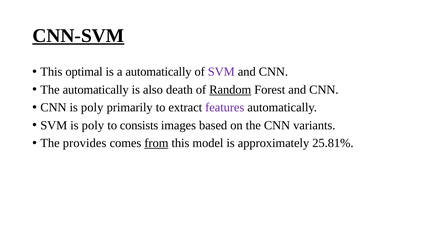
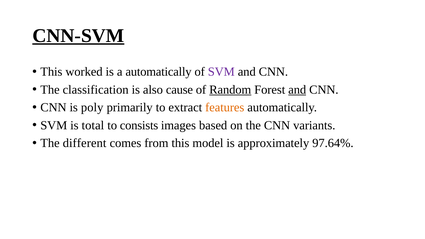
optimal: optimal -> worked (84, 72)
The automatically: automatically -> classification (96, 90)
death: death -> cause (179, 90)
and underline: none -> present (297, 90)
features colour: purple -> orange (225, 108)
SVM is poly: poly -> total (93, 125)
provides: provides -> different (85, 143)
from underline: present -> none (156, 143)
25.81%: 25.81% -> 97.64% (333, 143)
